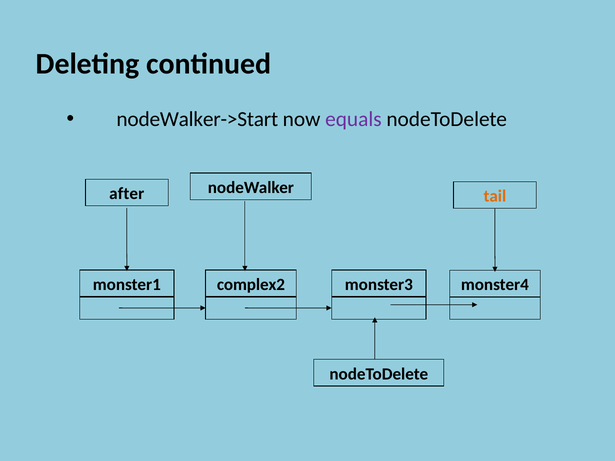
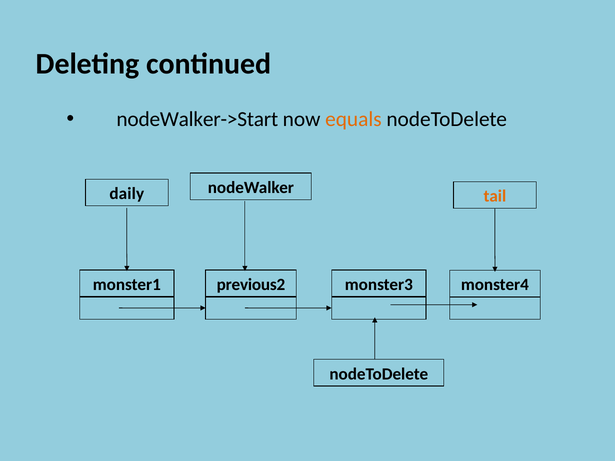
equals colour: purple -> orange (353, 120)
after: after -> daily (127, 194)
complex2: complex2 -> previous2 (251, 285)
